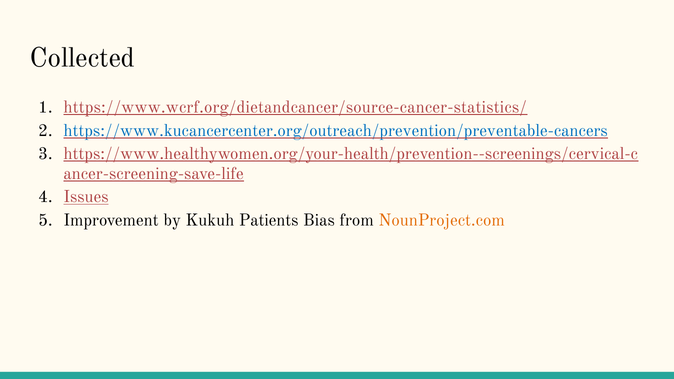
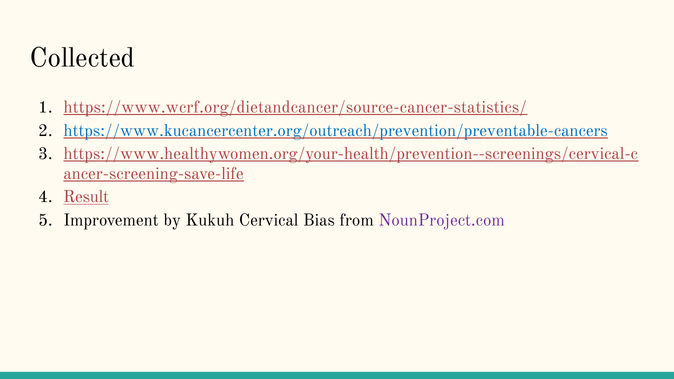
Issues: Issues -> Result (86, 197)
Patients: Patients -> Cervical (269, 220)
NounProject.com colour: orange -> purple (442, 220)
